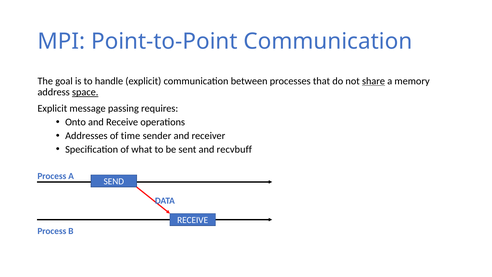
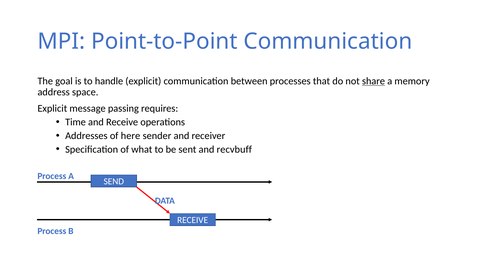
space underline: present -> none (85, 92)
Onto: Onto -> Time (75, 122)
time: time -> here (131, 136)
